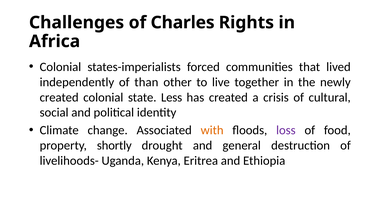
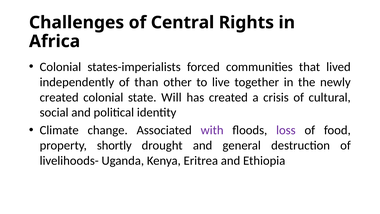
Charles: Charles -> Central (183, 23)
Less: Less -> Will (171, 97)
with colour: orange -> purple (212, 130)
